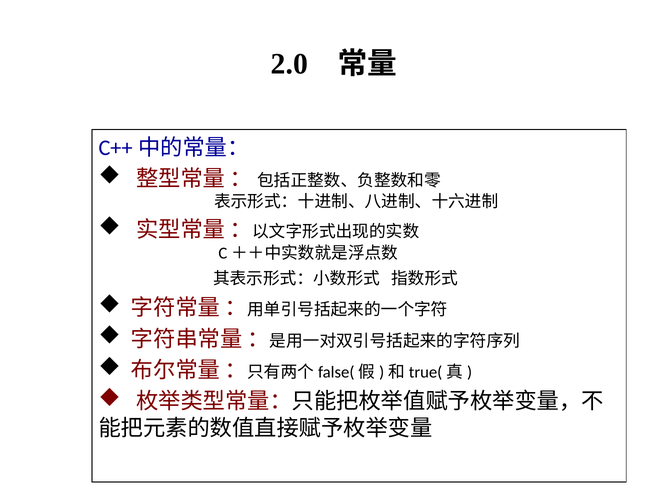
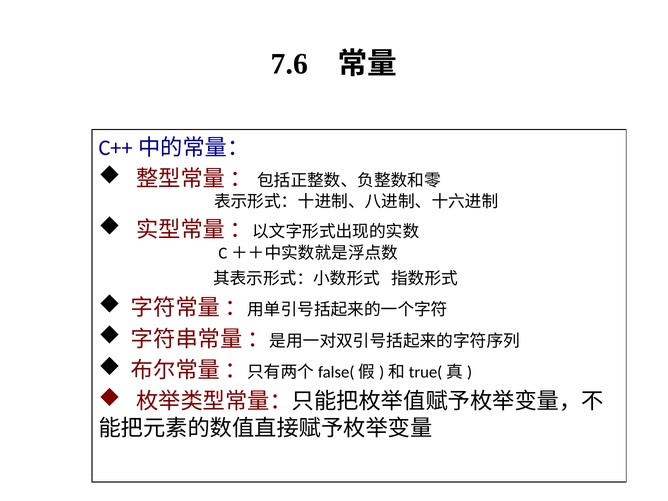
2.0: 2.0 -> 7.6 (290, 64)
